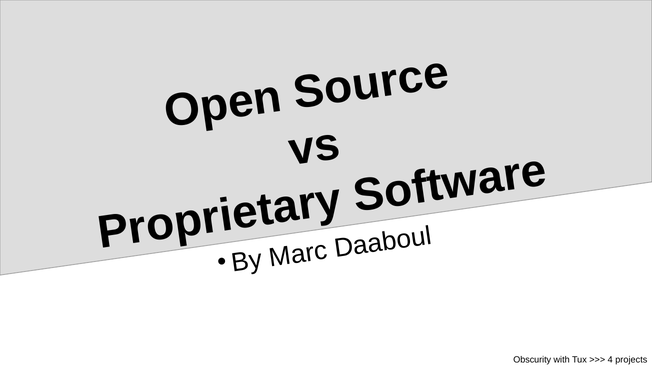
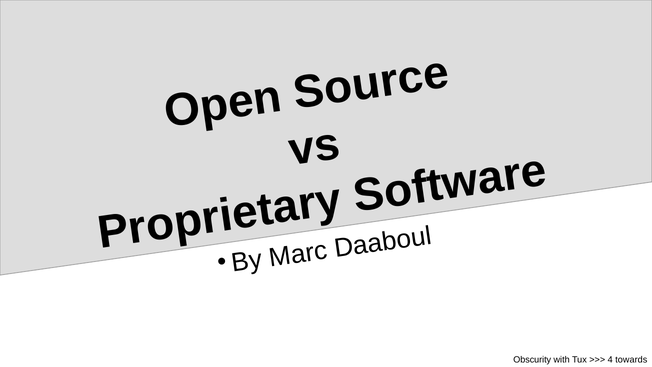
projects: projects -> towards (631, 360)
